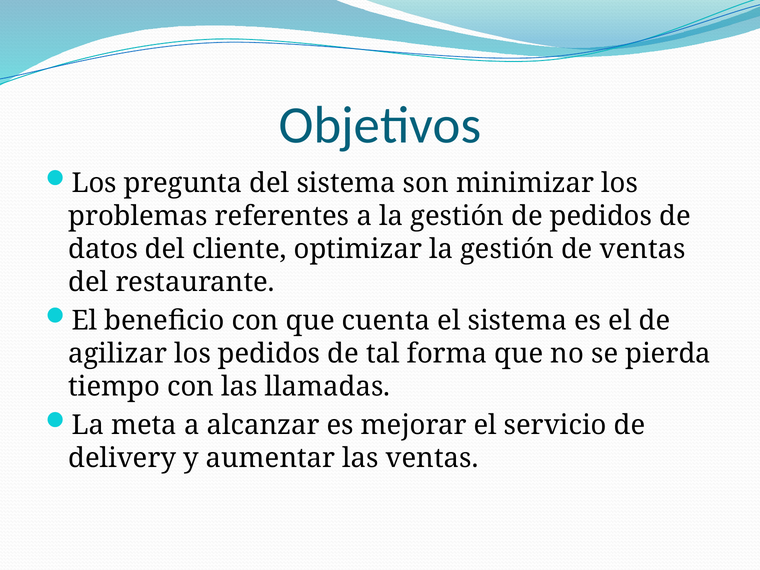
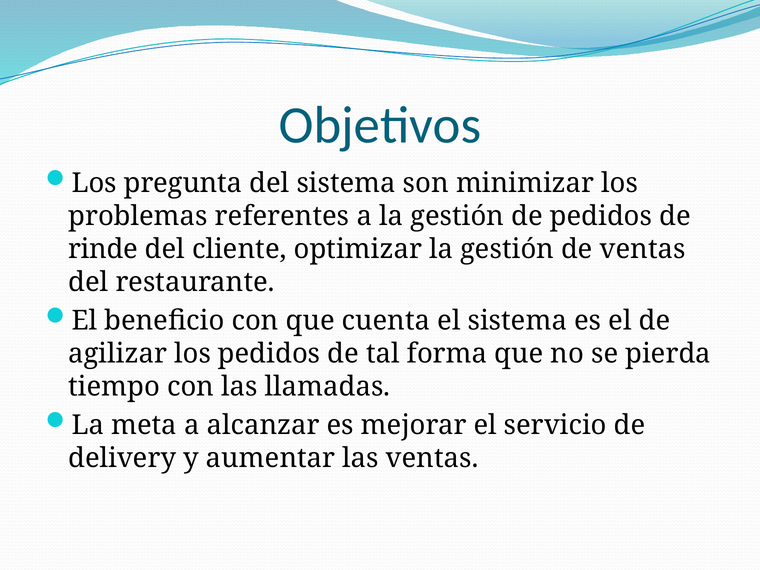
datos: datos -> rinde (103, 249)
